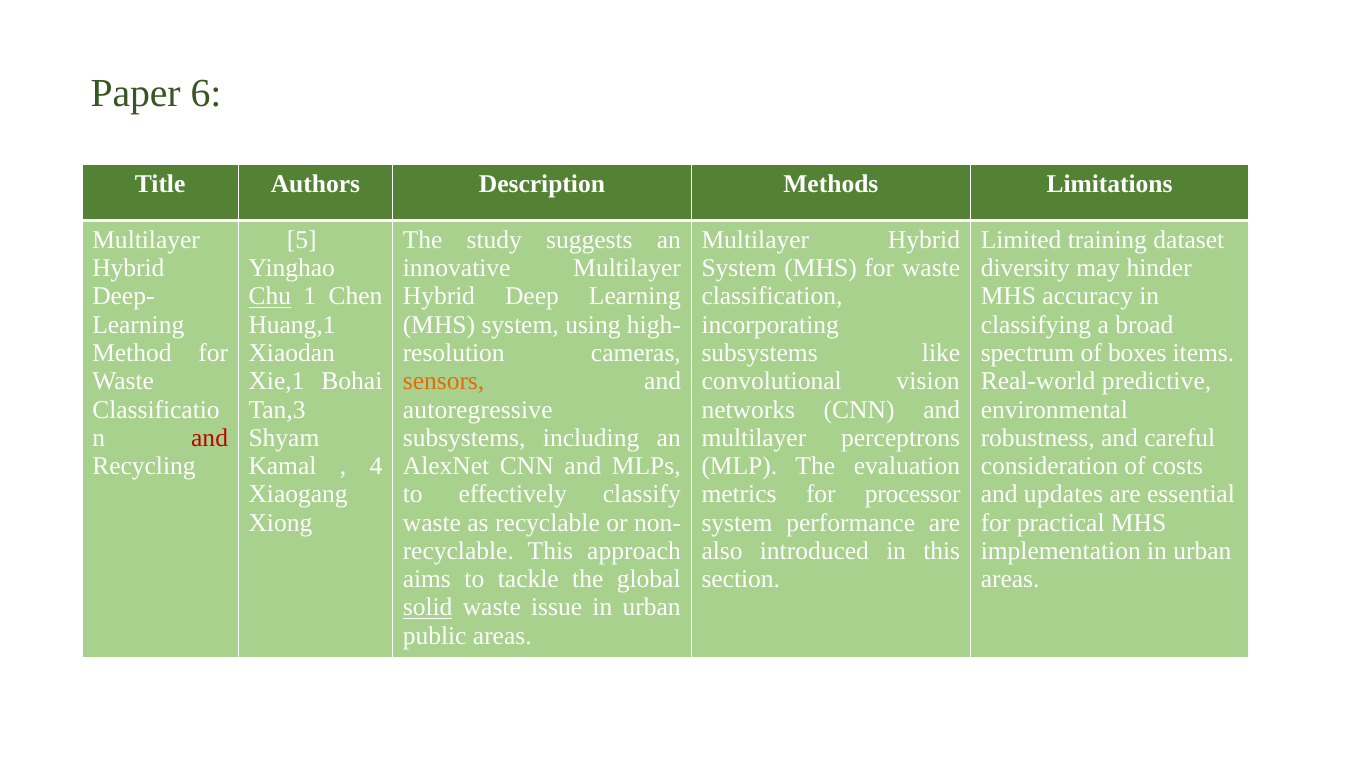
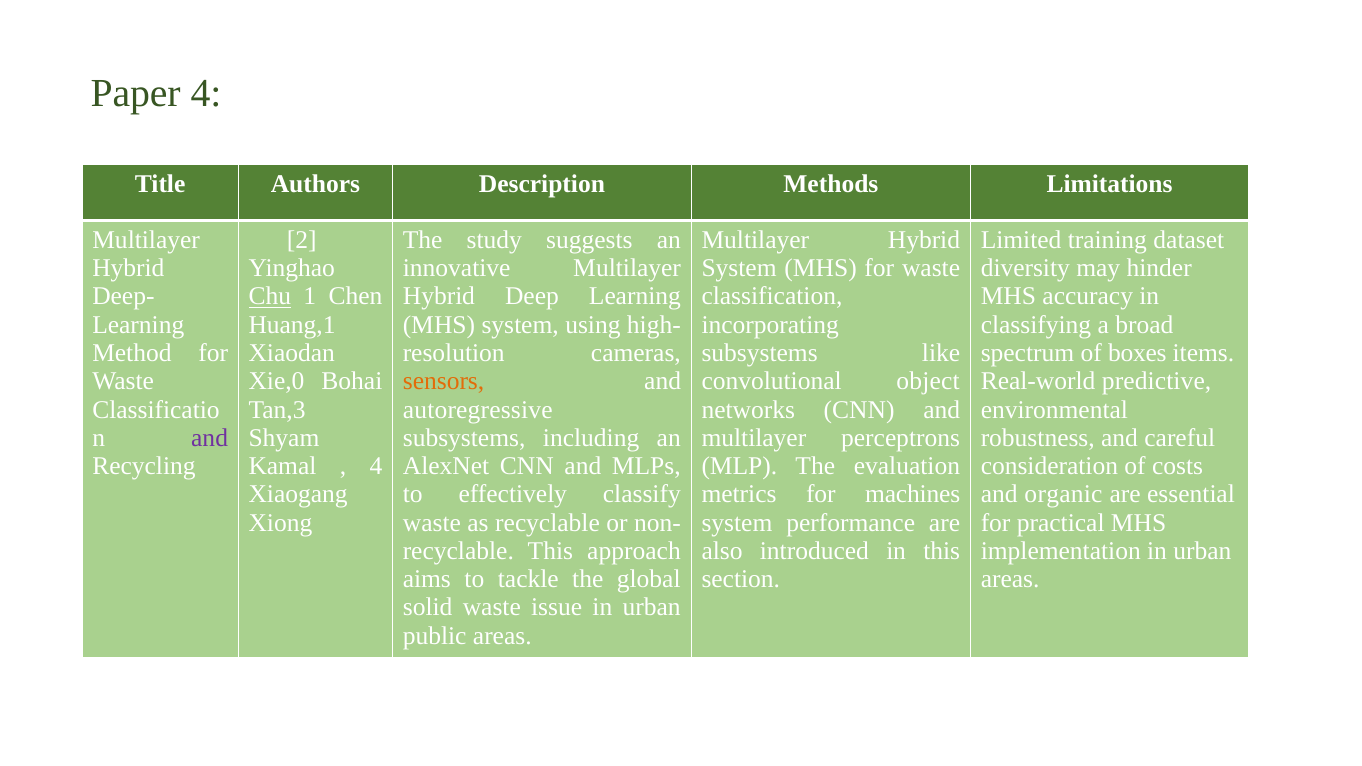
Paper 6: 6 -> 4 (206, 94)
5: 5 -> 2 (302, 240)
Xie,1: Xie,1 -> Xie,0 (277, 381)
vision: vision -> object (928, 381)
and colour: red -> purple (210, 438)
processor: processor -> machines (913, 495)
updates: updates -> organic (1064, 495)
solid underline: present -> none (428, 608)
